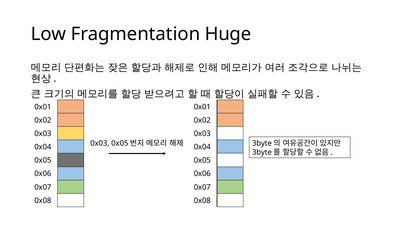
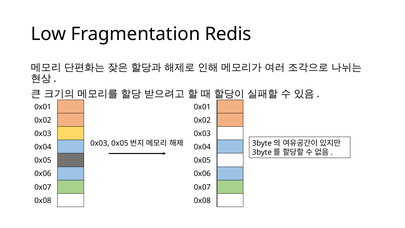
Huge: Huge -> Redis (228, 34)
